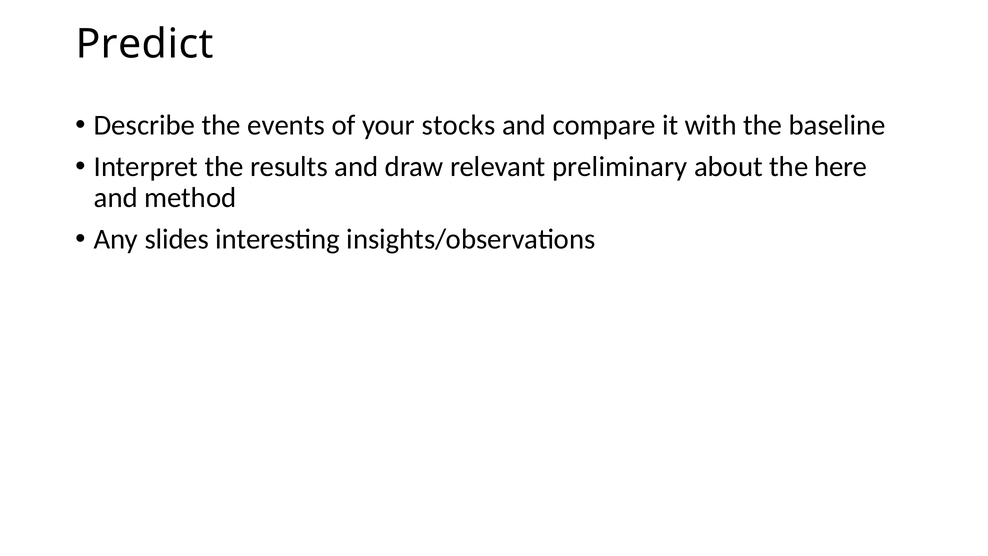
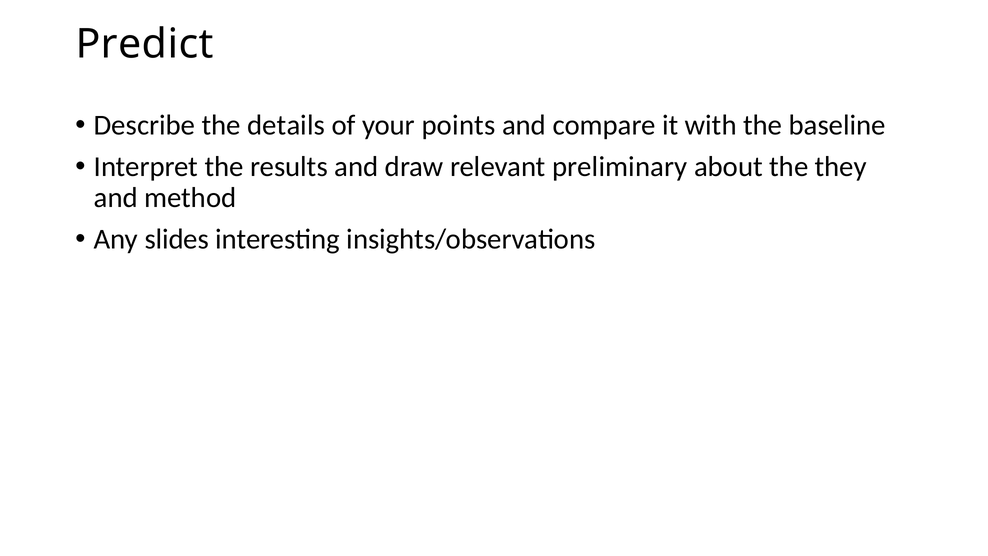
events: events -> details (286, 125)
stocks: stocks -> points (458, 125)
here: here -> they (841, 167)
